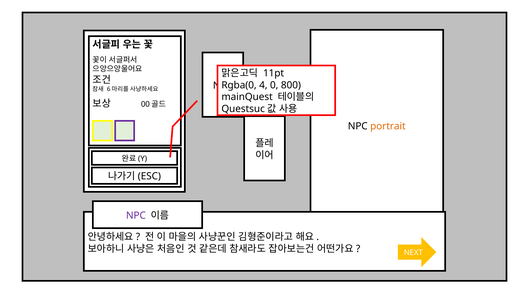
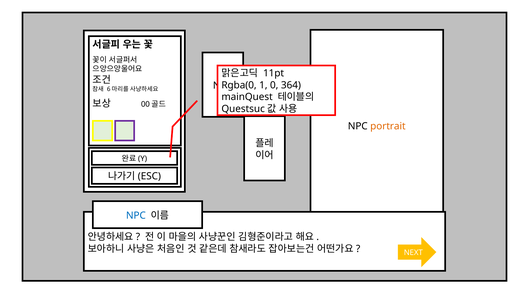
4: 4 -> 1 (263, 85)
800: 800 -> 364 (291, 85)
NPC colour: purple -> blue (136, 215)
